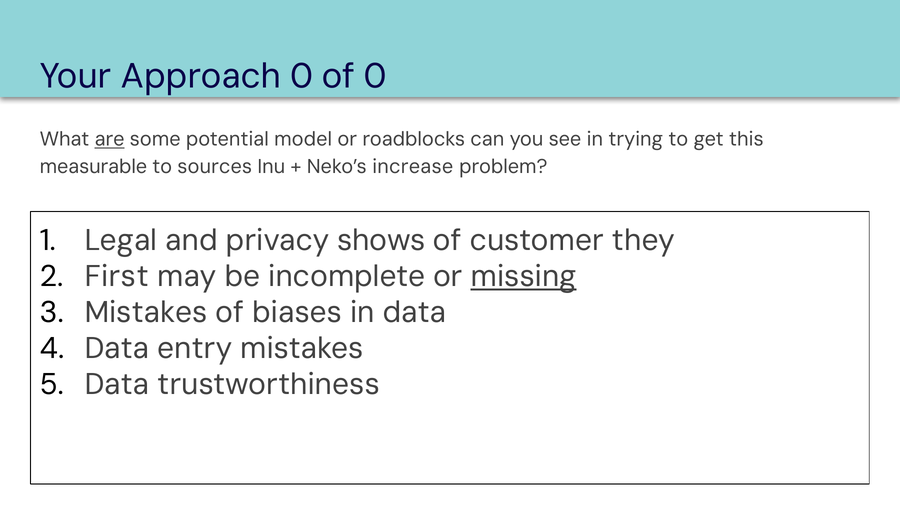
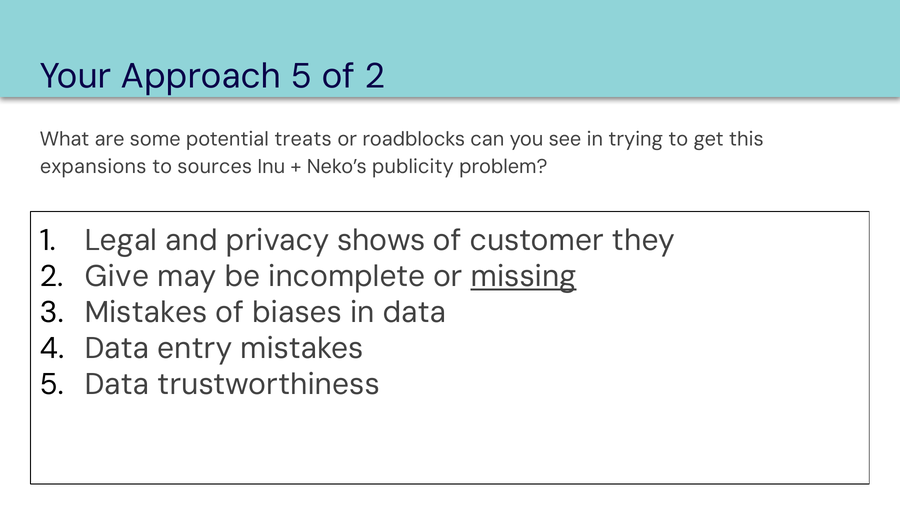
Approach 0: 0 -> 5 (301, 76)
of 0: 0 -> 2 (375, 76)
are underline: present -> none (110, 139)
model: model -> treats (303, 139)
measurable: measurable -> expansions (93, 167)
increase: increase -> publicity (413, 167)
First: First -> Give (117, 277)
